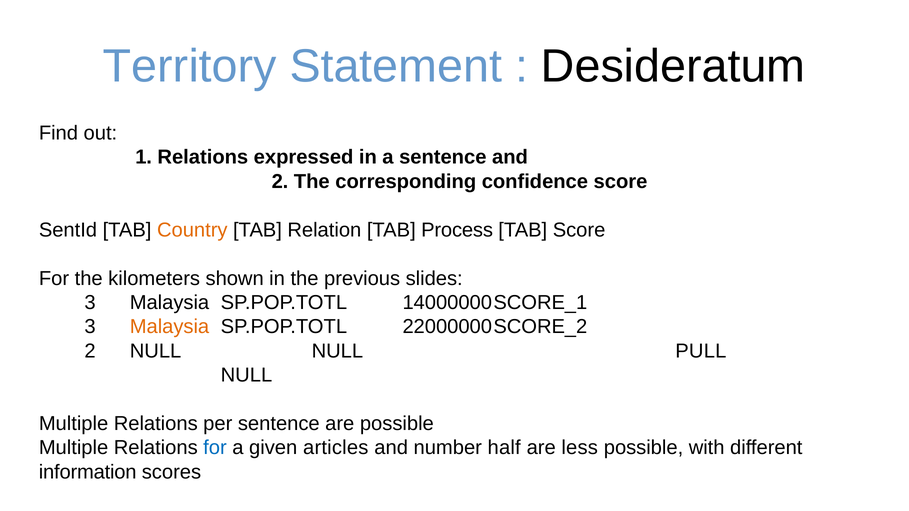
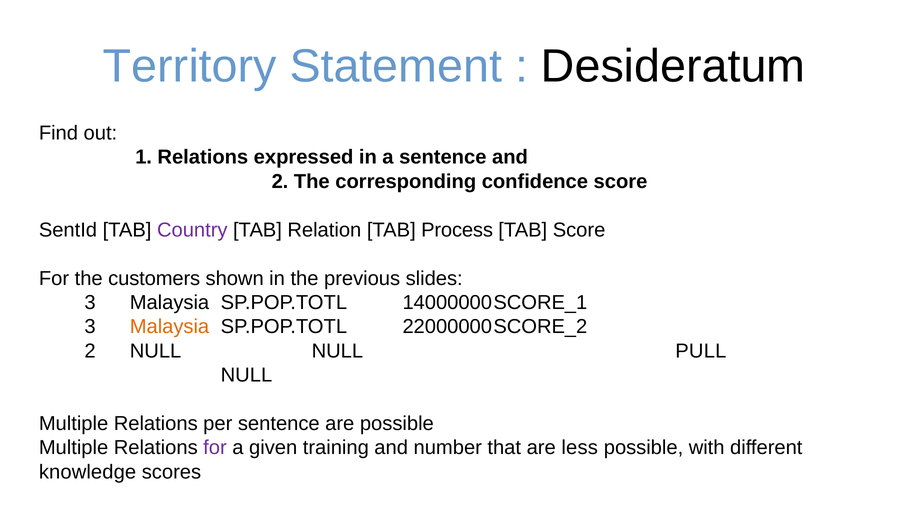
Country colour: orange -> purple (192, 230)
kilometers: kilometers -> customers (154, 279)
for colour: blue -> purple (215, 448)
articles: articles -> training (336, 448)
half: half -> that (504, 448)
information: information -> knowledge (88, 472)
